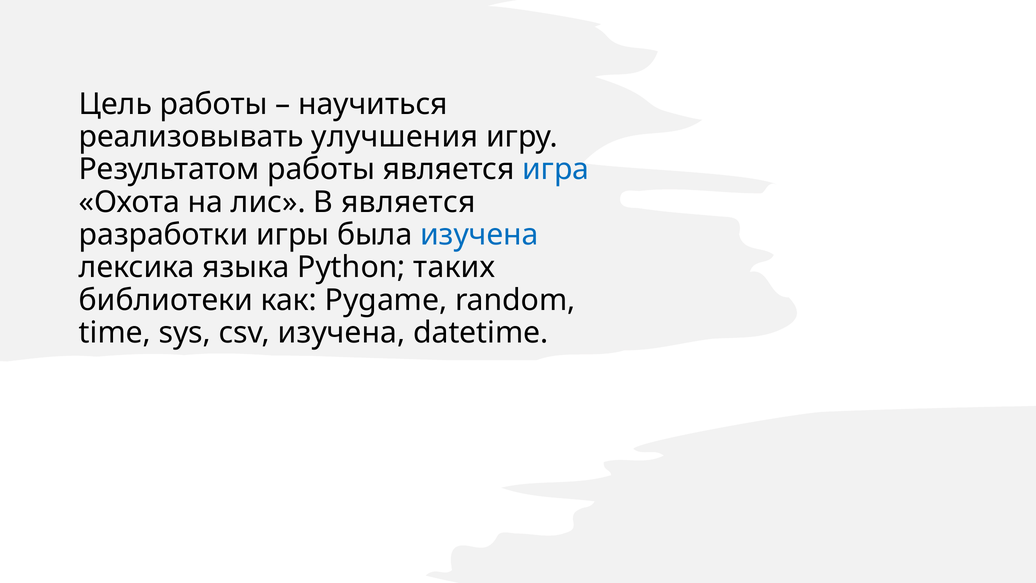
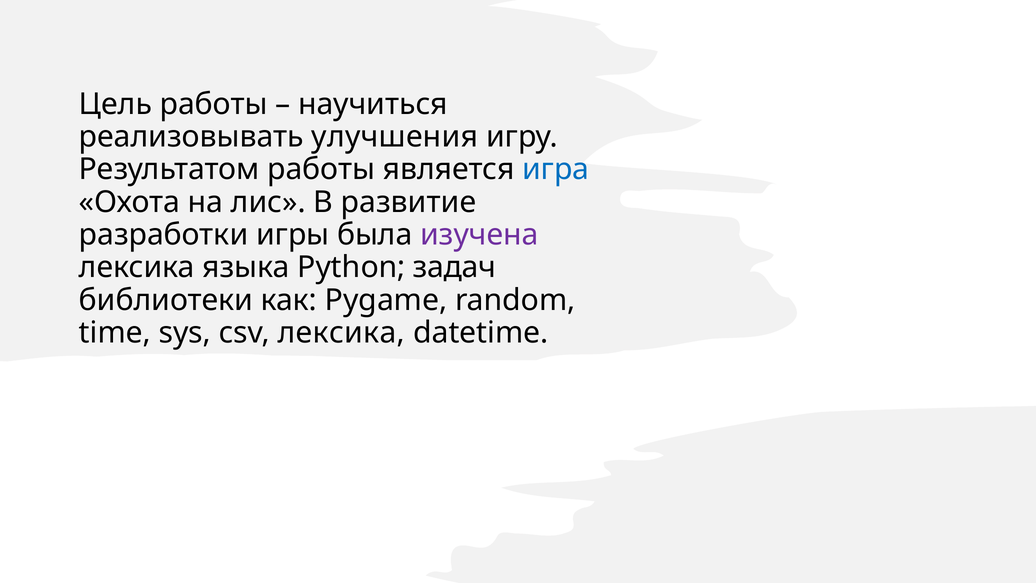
В является: является -> развитие (409, 202)
изучена colour: blue -> purple (479, 235)
таких: таких -> задач (455, 267)
csv изучена: изучена -> лексика (341, 333)
